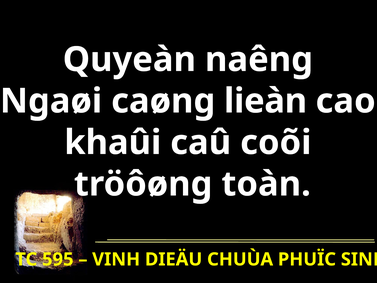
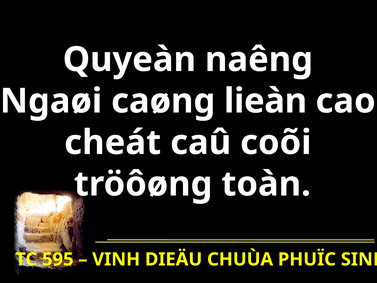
khaûi: khaûi -> cheát (113, 142)
